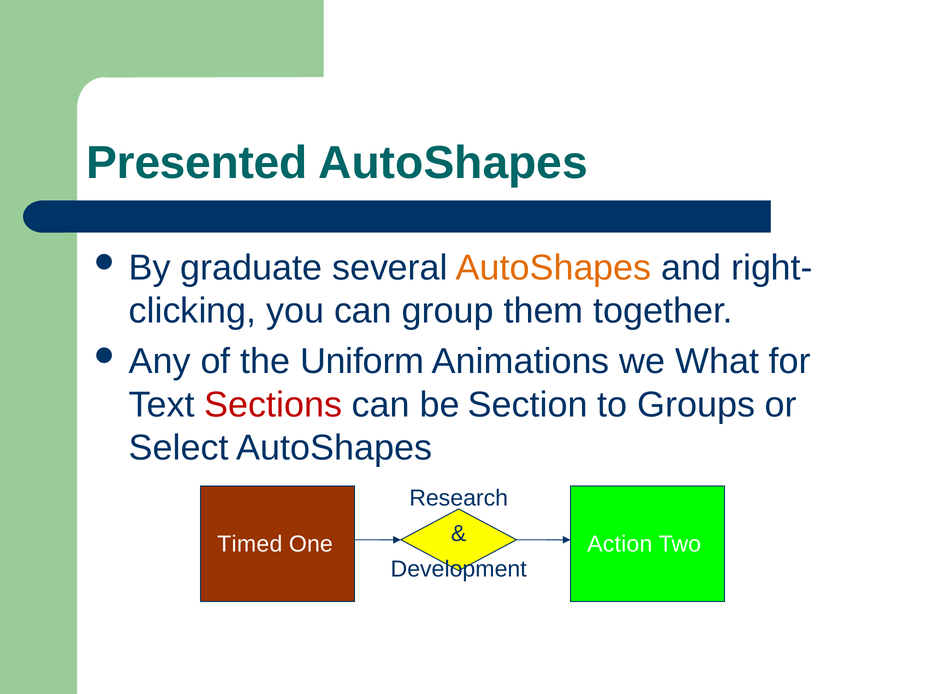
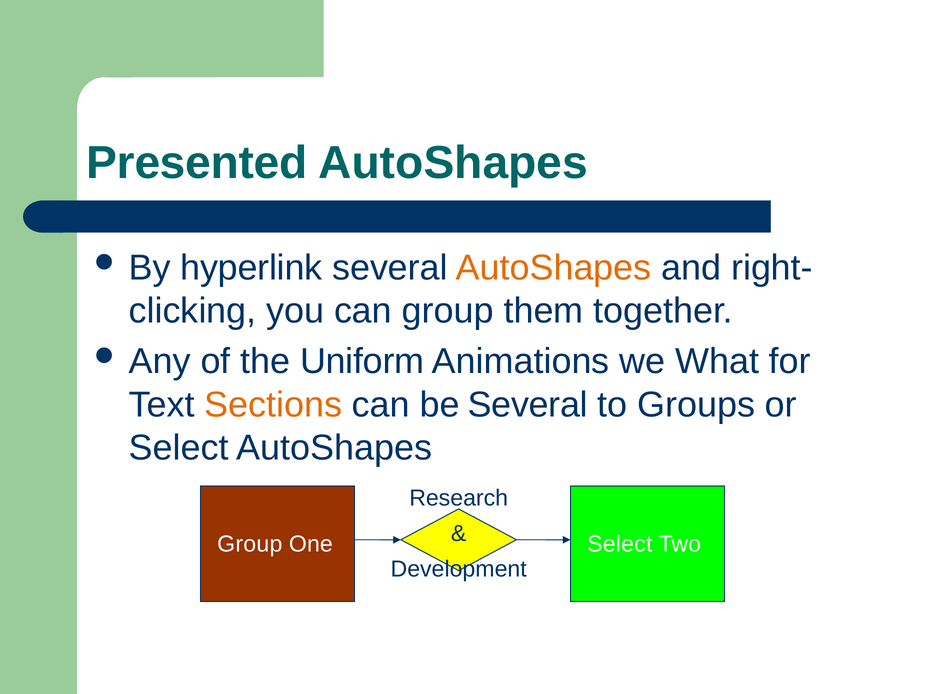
graduate: graduate -> hyperlink (251, 268)
Sections colour: red -> orange (273, 404)
be Section: Section -> Several (528, 404)
Timed: Timed -> Group (250, 544)
One Action: Action -> Select (620, 544)
